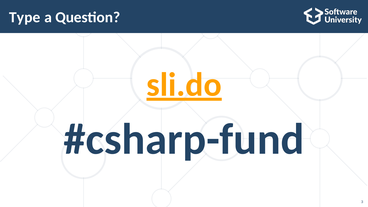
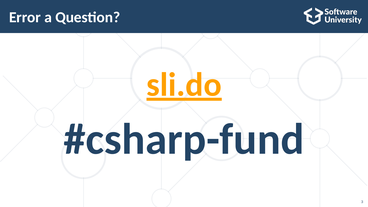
Type: Type -> Error (25, 17)
